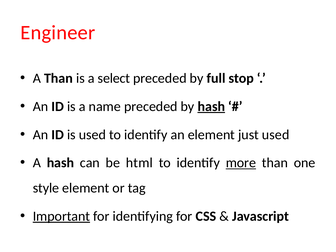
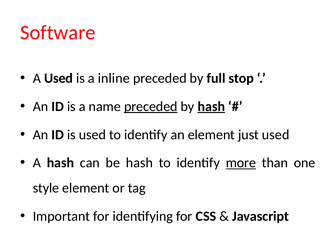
Engineer: Engineer -> Software (58, 33)
A Than: Than -> Used (58, 78)
select: select -> inline (114, 78)
preceded underline: none -> present (151, 106)
be html: html -> hash (139, 163)
Important underline: present -> none (61, 216)
